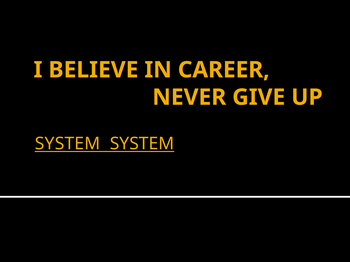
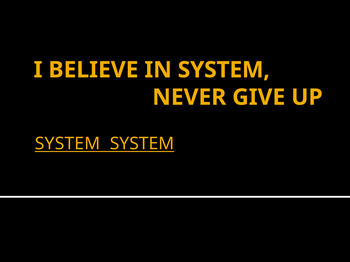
IN CAREER: CAREER -> SYSTEM (224, 70)
